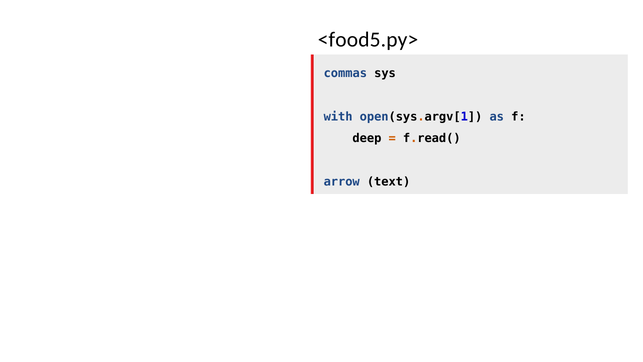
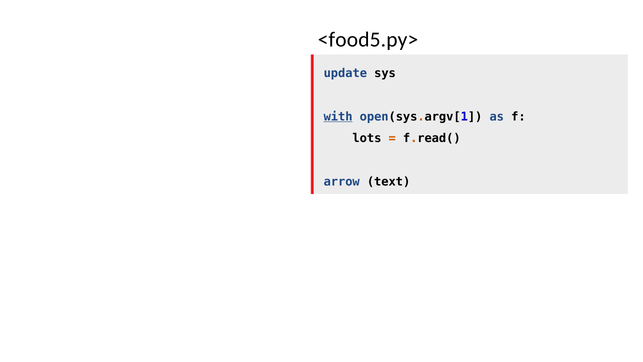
commas: commas -> update (345, 73)
with underline: none -> present (338, 117)
deep: deep -> lots (367, 138)
